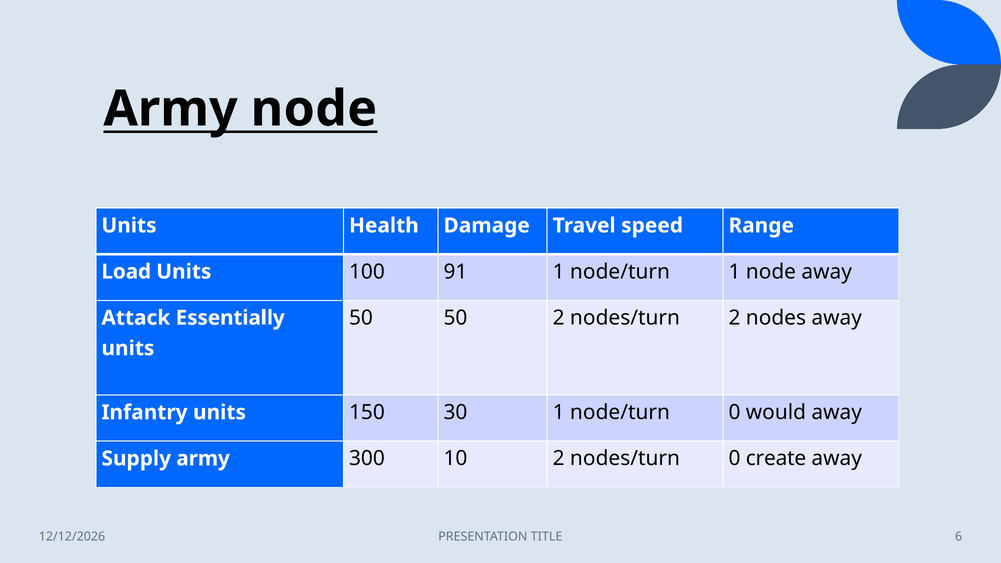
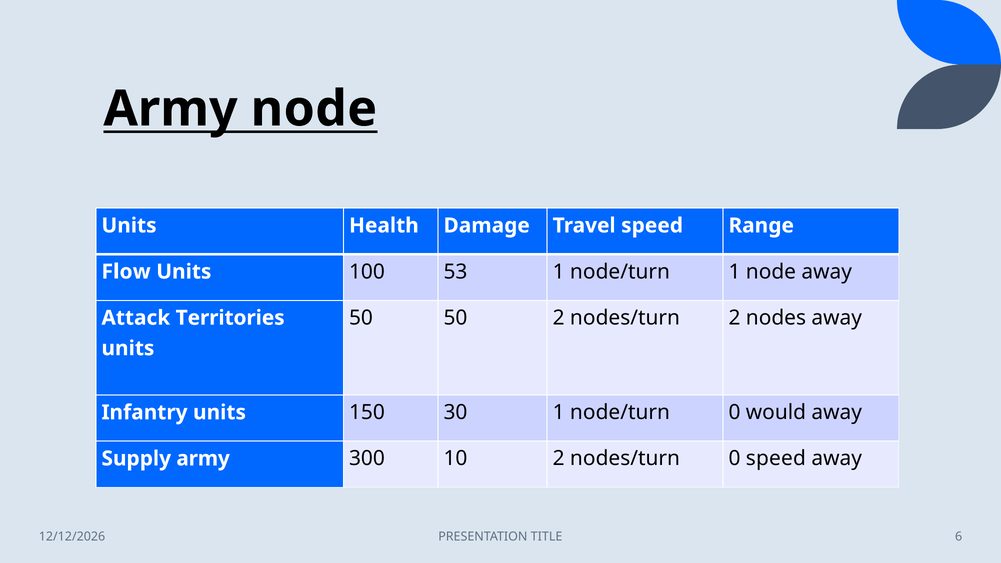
Load: Load -> Flow (126, 272)
91: 91 -> 53 (455, 272)
Essentially: Essentially -> Territories (230, 318)
0 create: create -> speed (776, 459)
